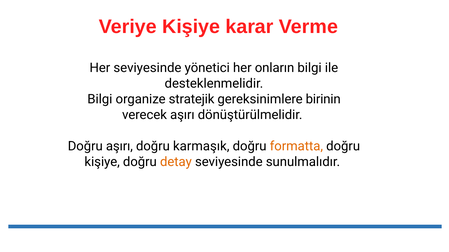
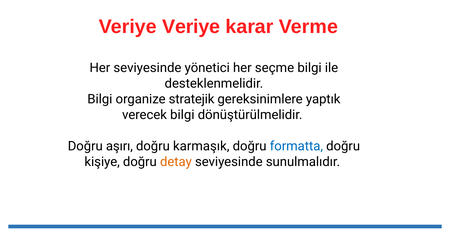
Veriye Kişiye: Kişiye -> Veriye (191, 27)
onların: onların -> seçme (274, 68)
birinin: birinin -> yaptık (323, 99)
verecek aşırı: aşırı -> bilgi (182, 115)
formatta colour: orange -> blue (296, 147)
